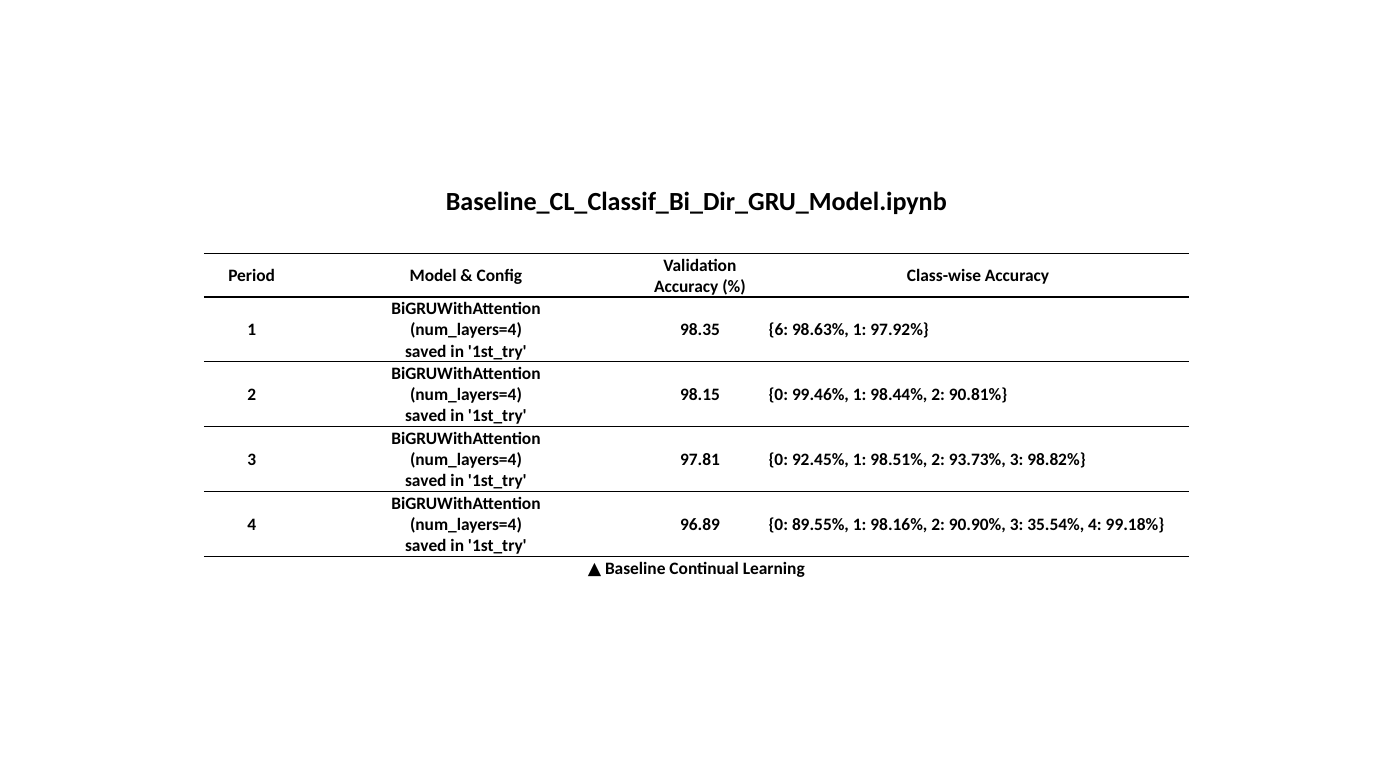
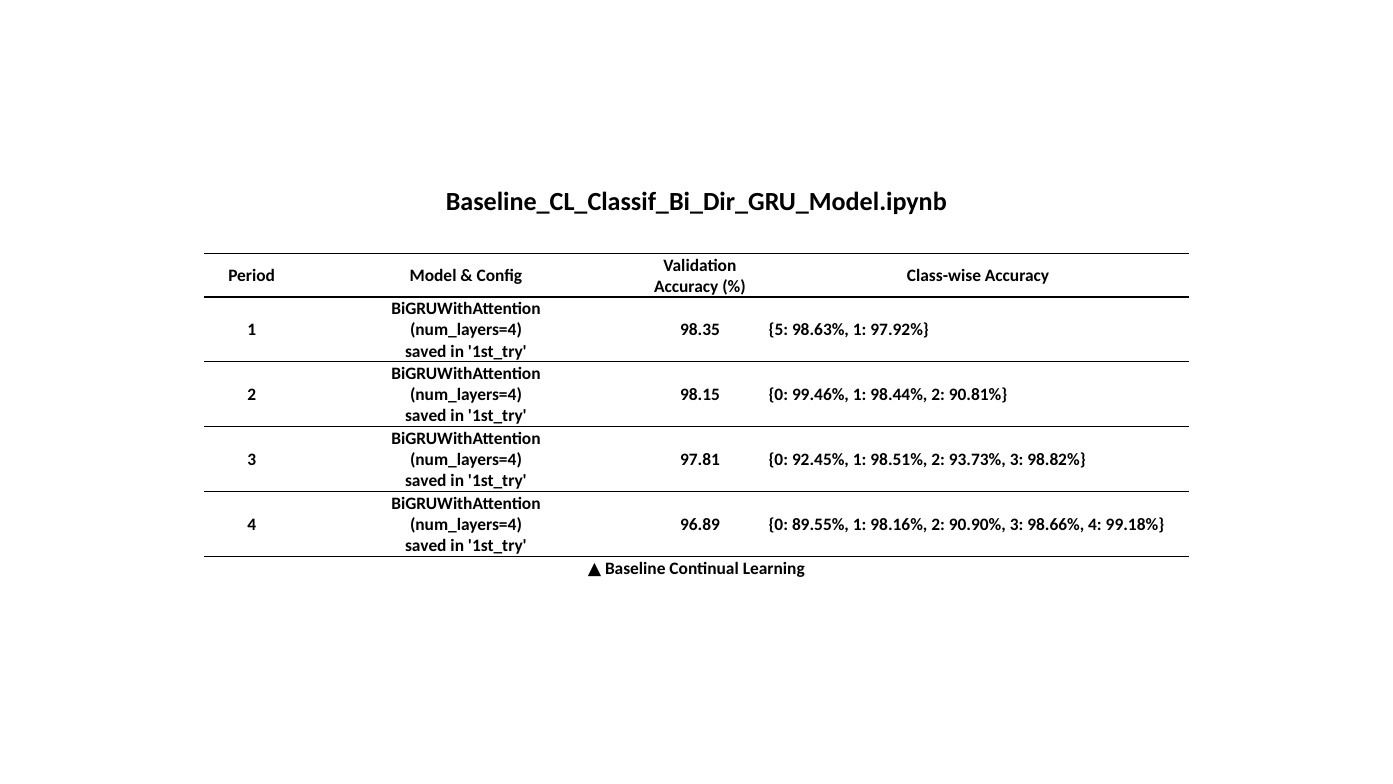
6: 6 -> 5 (778, 330)
35.54%: 35.54% -> 98.66% (1056, 524)
